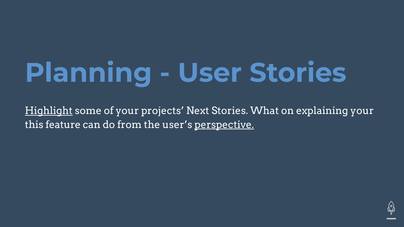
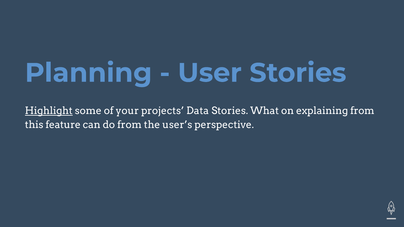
Next: Next -> Data (198, 111)
explaining your: your -> from (362, 111)
perspective underline: present -> none (224, 125)
